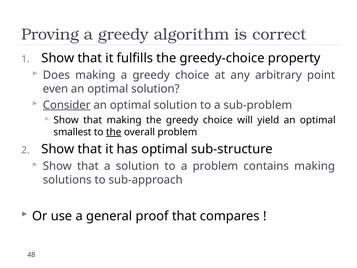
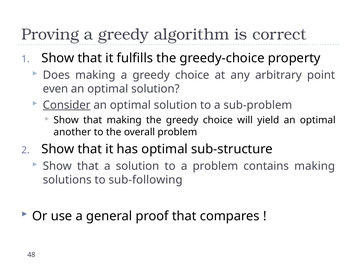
smallest: smallest -> another (72, 132)
the underline: present -> none (114, 132)
sub-approach: sub-approach -> sub-following (146, 180)
